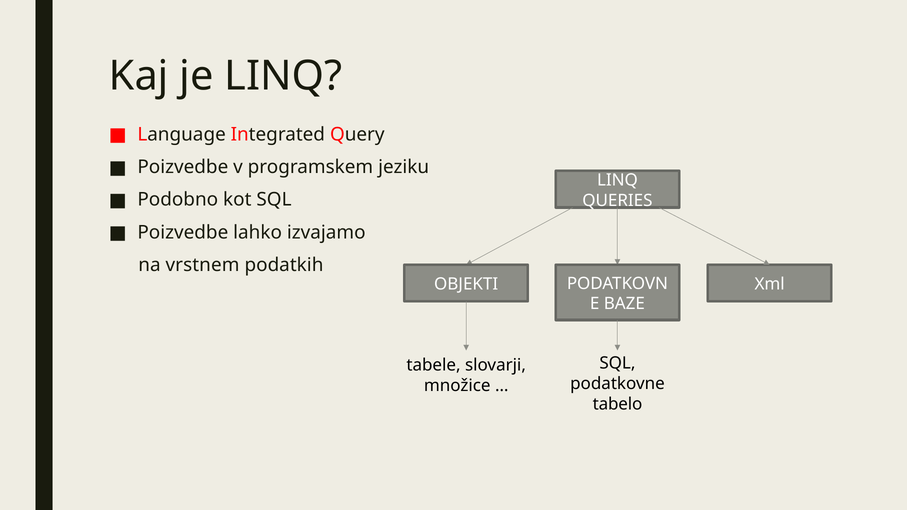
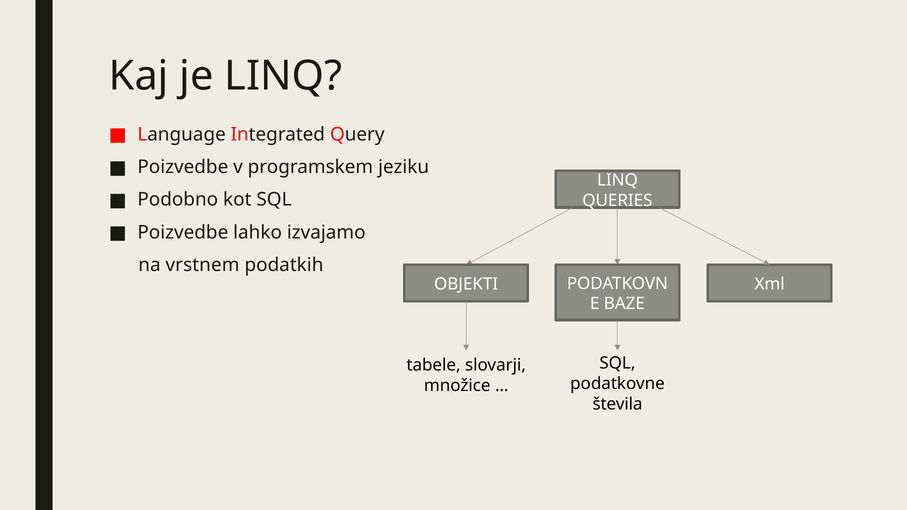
tabelo: tabelo -> števila (618, 404)
